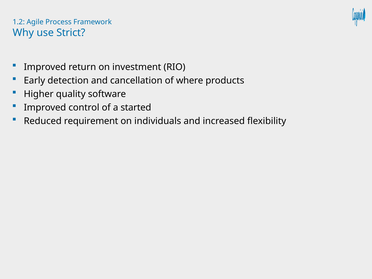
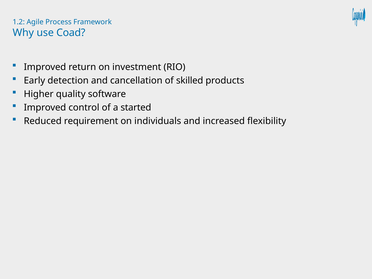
Strict: Strict -> Coad (71, 33)
where: where -> skilled (190, 81)
